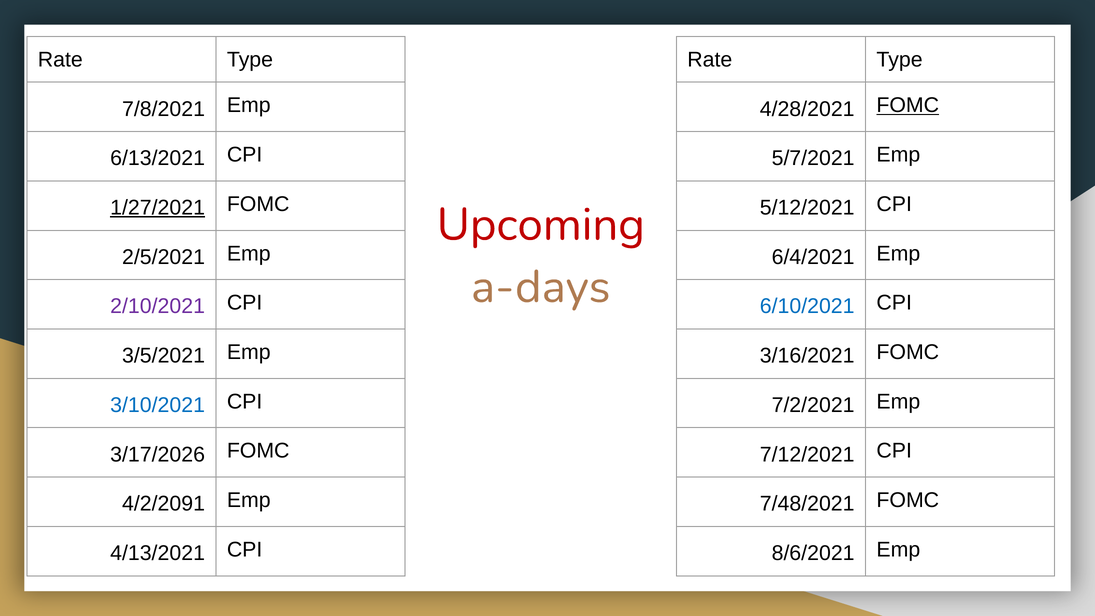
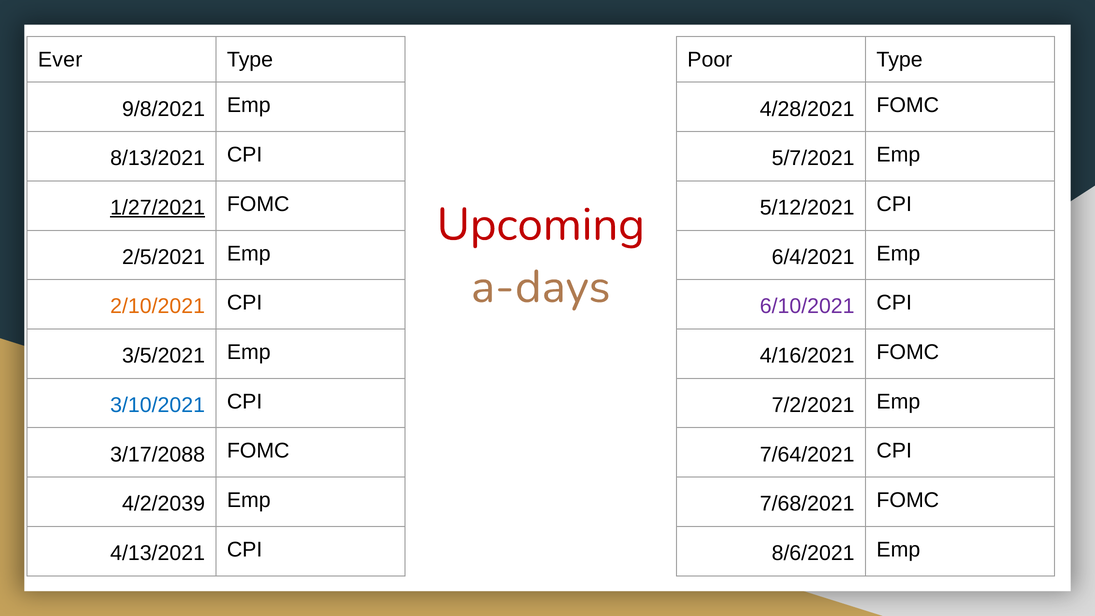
Rate: Rate -> Ever (60, 60)
Rate: Rate -> Poor (710, 60)
7/8/2021: 7/8/2021 -> 9/8/2021 (164, 109)
FOMC underline: present -> none (908, 105)
6/13/2021: 6/13/2021 -> 8/13/2021 (158, 158)
2/10/2021 colour: purple -> orange (158, 306)
6/10/2021 colour: blue -> purple (807, 306)
3/16/2021: 3/16/2021 -> 4/16/2021 (807, 356)
3/17/2026: 3/17/2026 -> 3/17/2088 (158, 455)
7/12/2021: 7/12/2021 -> 7/64/2021 (807, 455)
4/2/2091: 4/2/2091 -> 4/2/2039 (164, 504)
7/48/2021: 7/48/2021 -> 7/68/2021 (807, 504)
